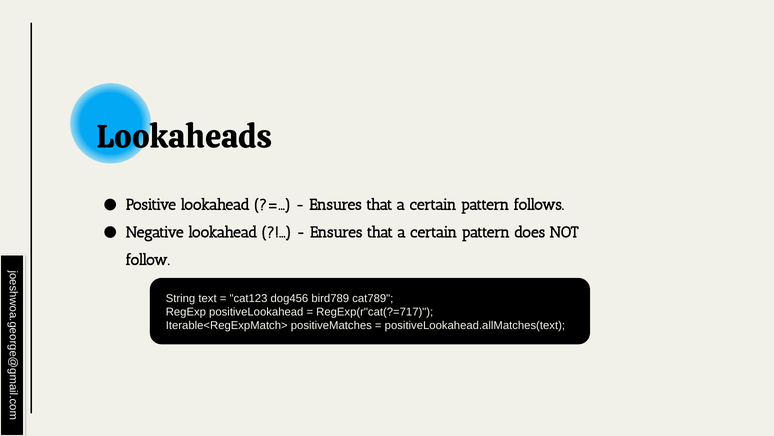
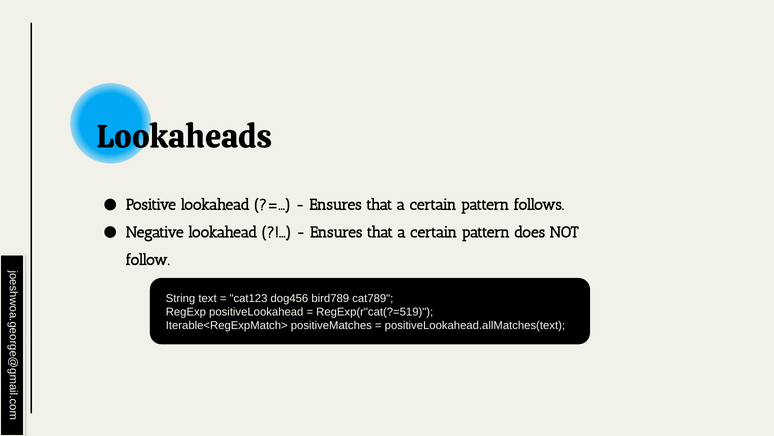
RegExp(r"cat(?=717: RegExp(r"cat(?=717 -> RegExp(r"cat(?=519 (375, 311)
